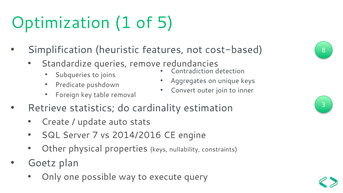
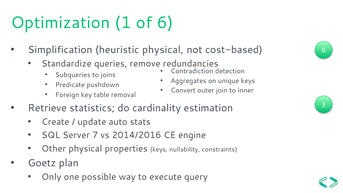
5: 5 -> 6 (165, 23)
heuristic features: features -> physical (163, 50)
